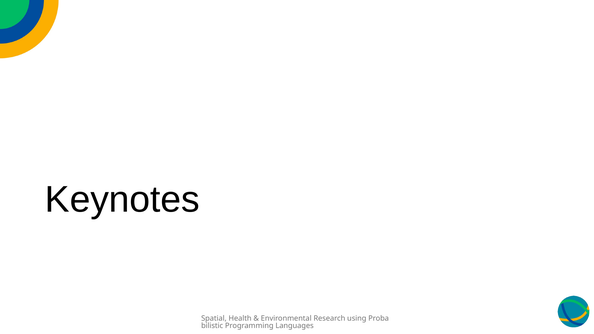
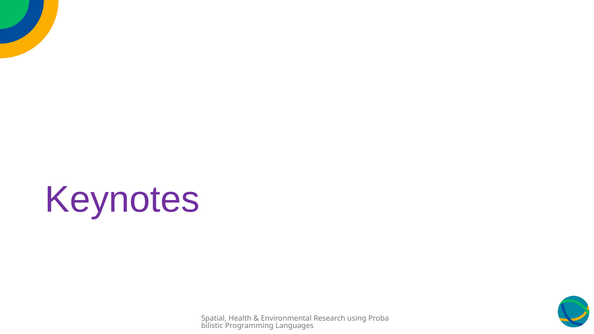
Keynotes colour: black -> purple (122, 200)
